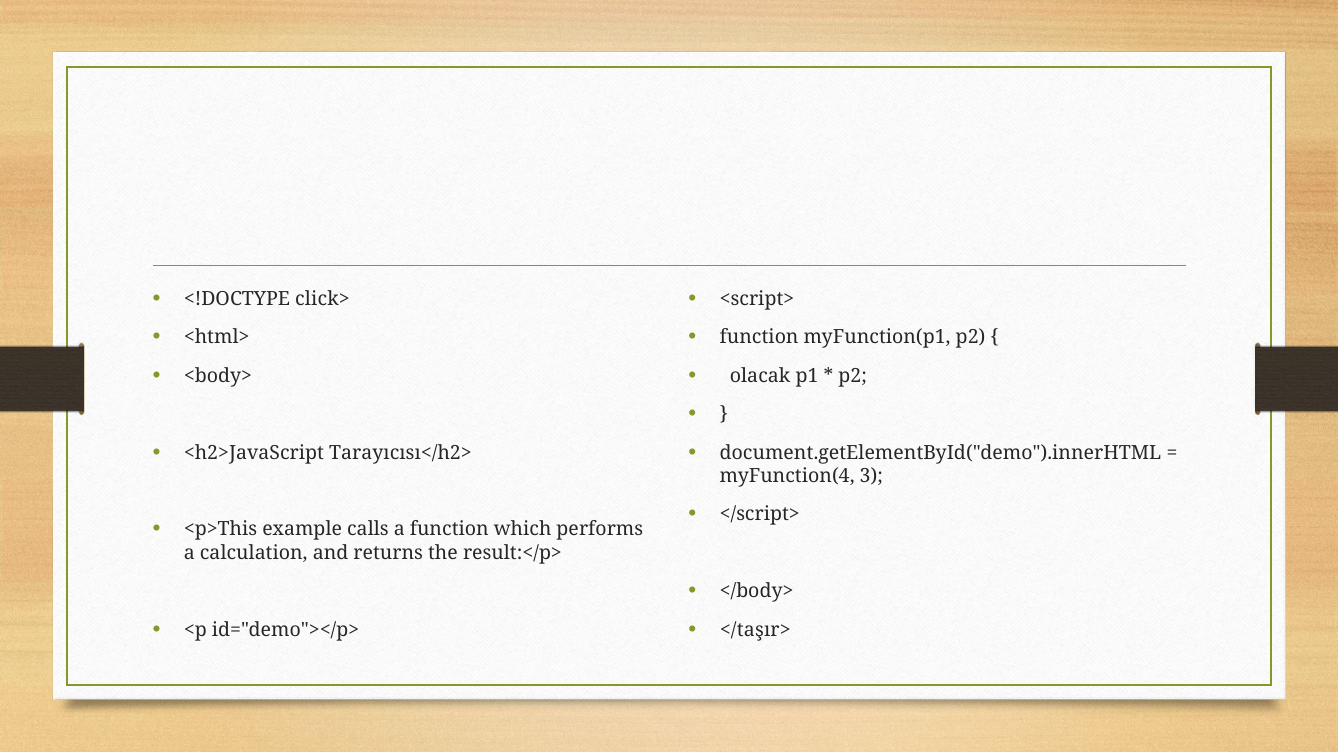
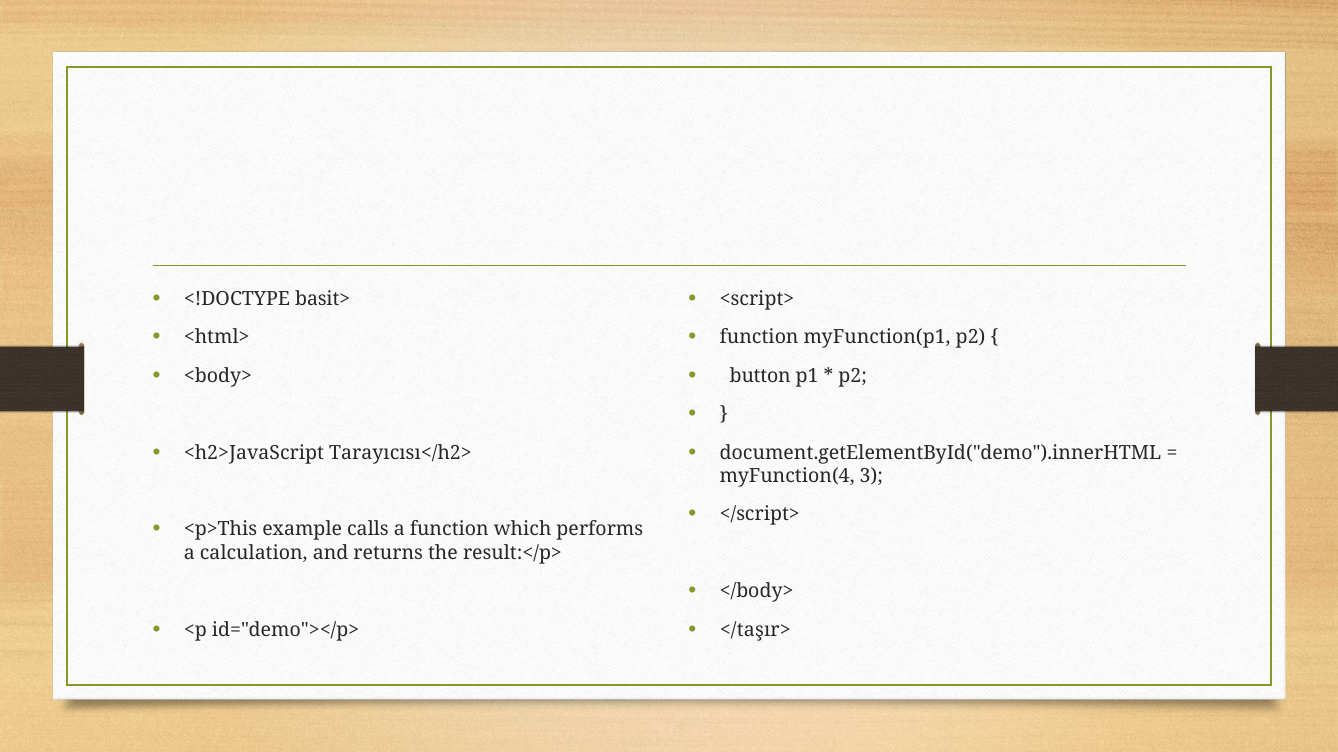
click>: click> -> basit> (323, 299)
olacak: olacak -> button (760, 376)
